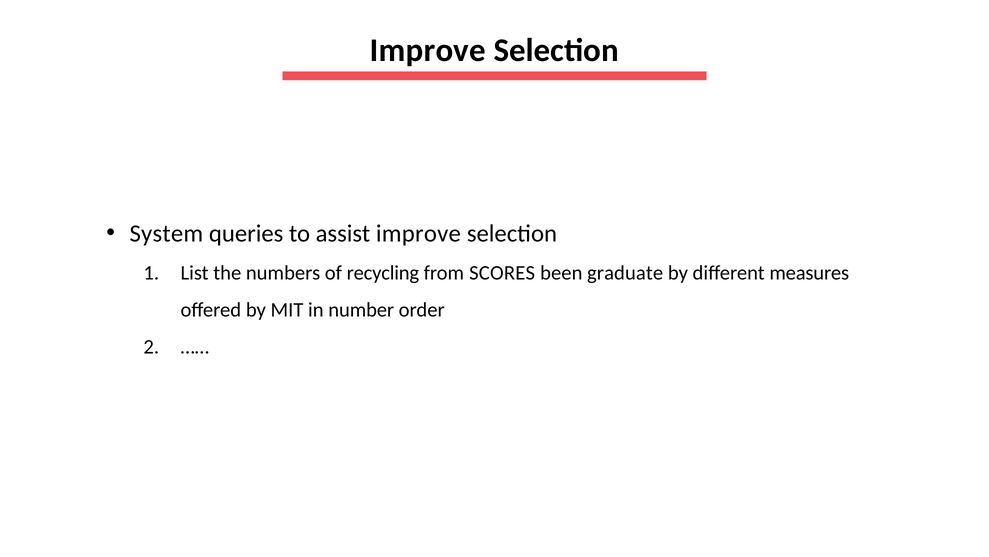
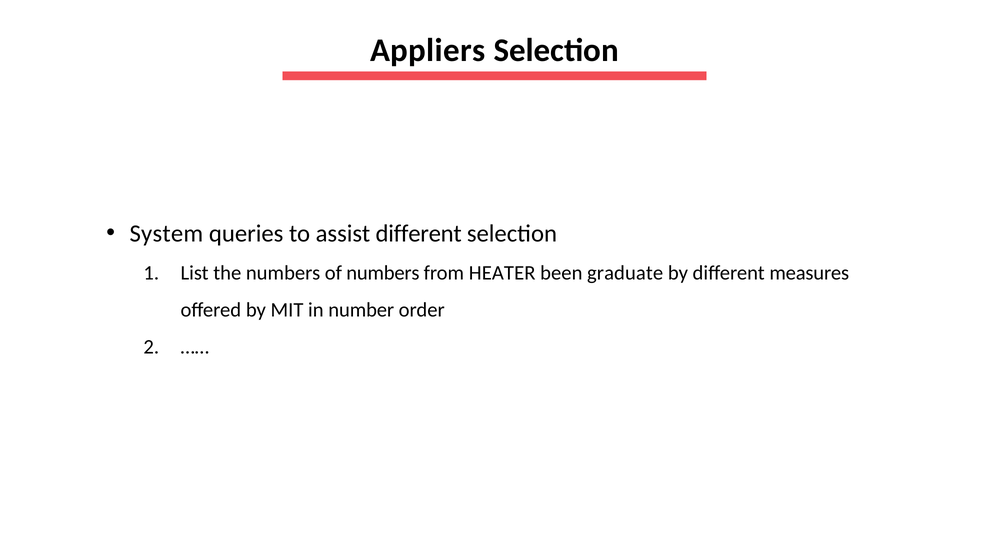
Improve: Improve -> Appliers (428, 50)
assist improve: improve -> different (419, 233)
of recycling: recycling -> numbers (383, 272)
SCORES: SCORES -> HEATER (502, 272)
